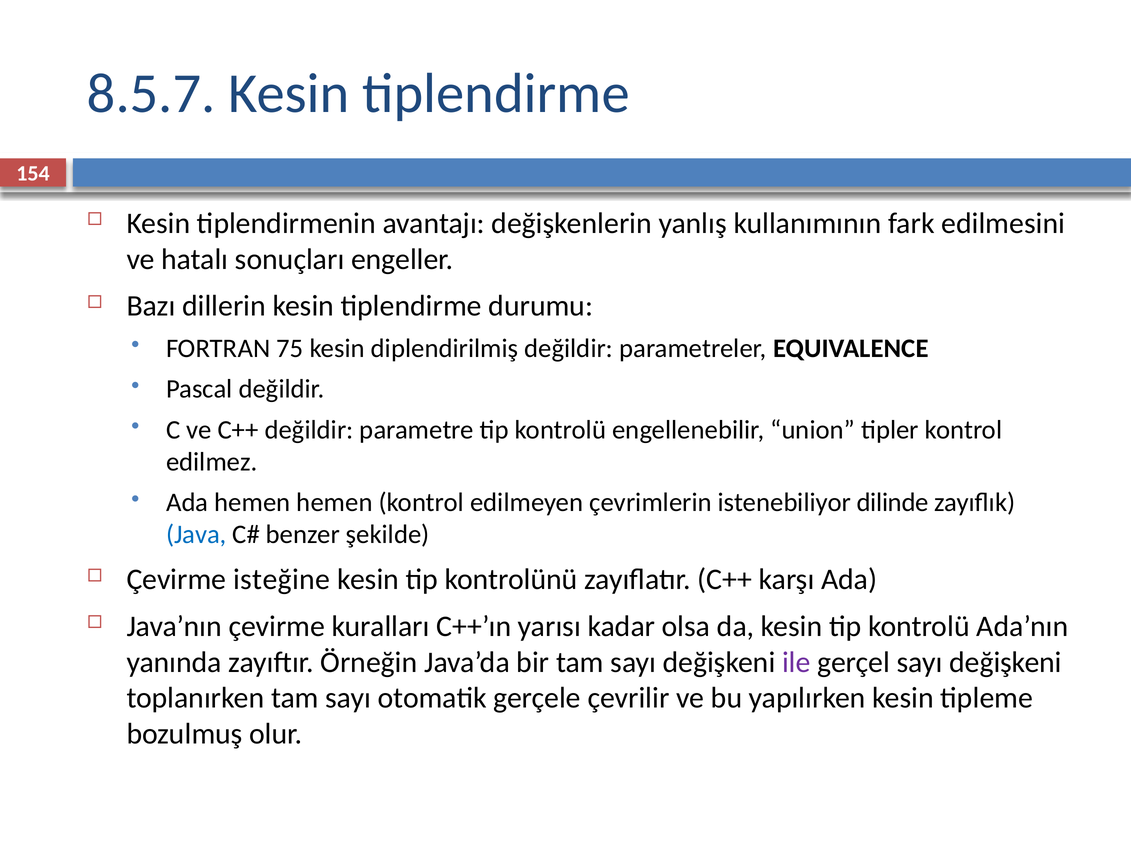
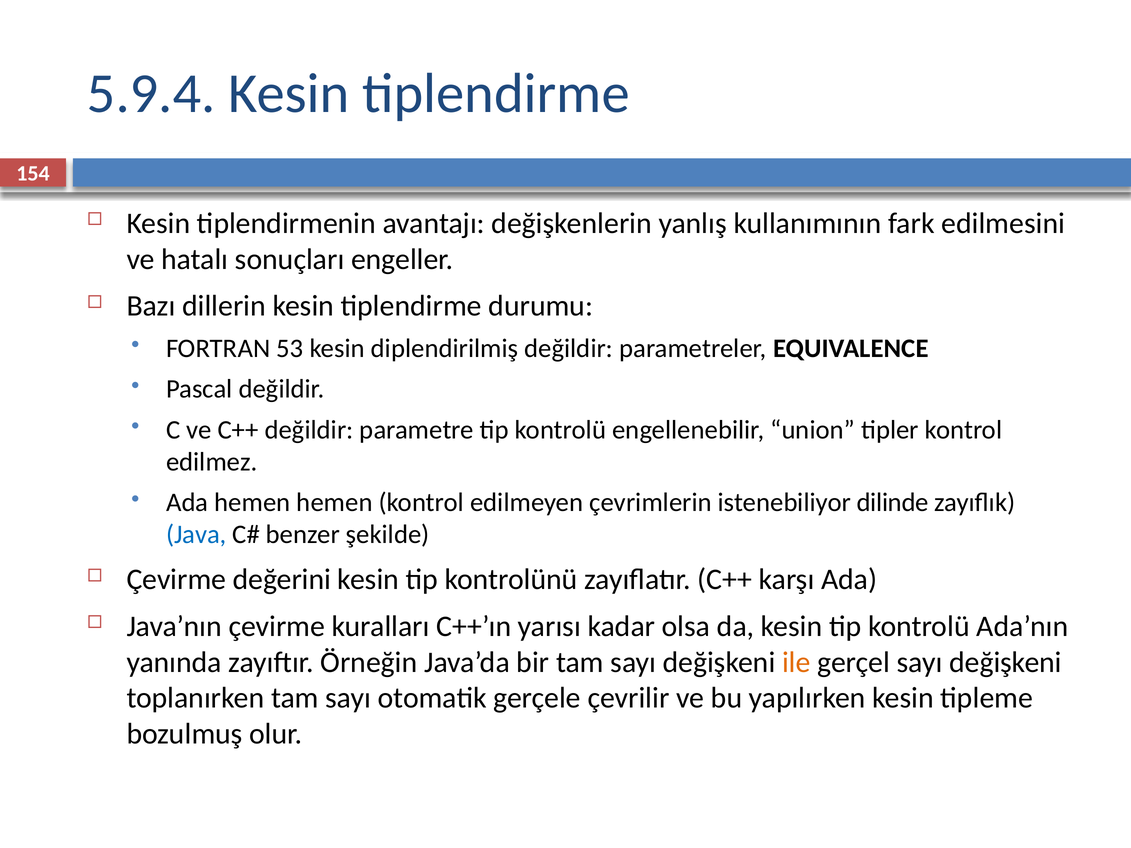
8.5.7: 8.5.7 -> 5.9.4 (151, 93)
75: 75 -> 53 (290, 348)
isteğine: isteğine -> değerini (282, 580)
ile colour: purple -> orange (796, 662)
